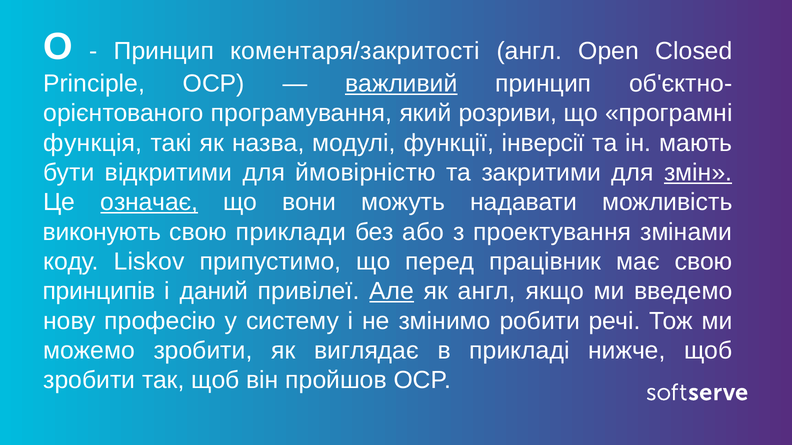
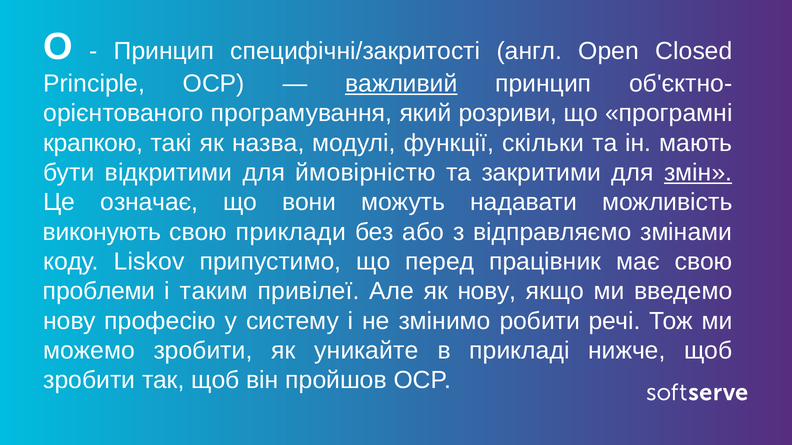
коментаря/закритості: коментаря/закритості -> специфічні/закритості (355, 51)
функція: функція -> крапкою (93, 143)
інверсії: інверсії -> скільки (543, 143)
означає underline: present -> none (149, 203)
проектування: проектування -> відправляємо (552, 232)
принципів: принципів -> проблеми (99, 292)
даний: даний -> таким (214, 292)
Але underline: present -> none (392, 292)
як англ: англ -> нову (487, 292)
виглядає: виглядає -> уникайте (366, 351)
